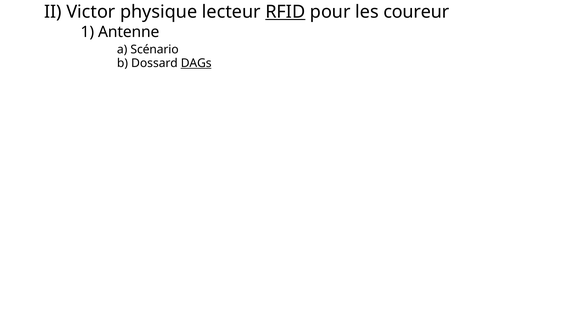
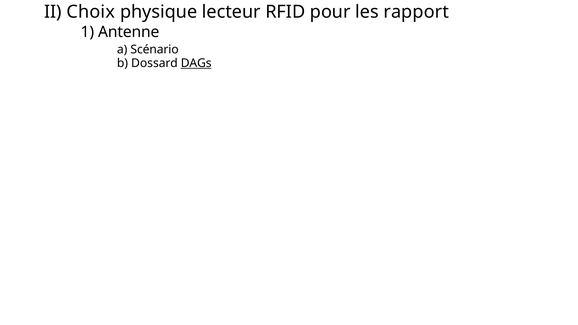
Victor: Victor -> Choix (91, 12)
RFID underline: present -> none (285, 12)
coureur: coureur -> rapport (416, 12)
